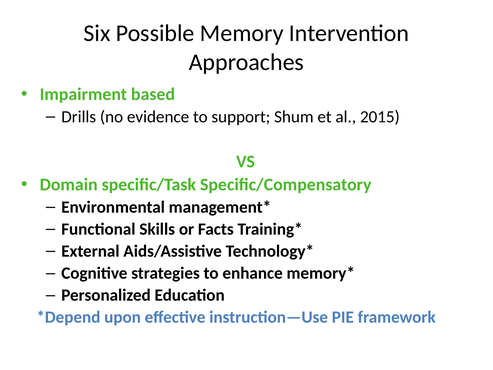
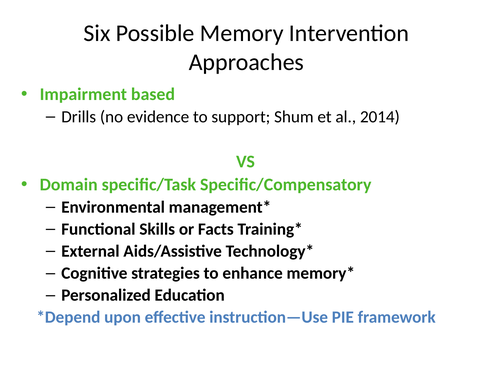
2015: 2015 -> 2014 (380, 117)
